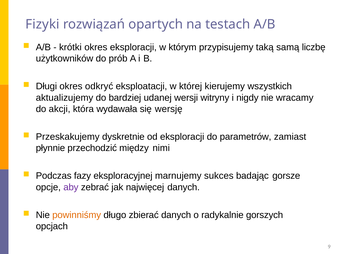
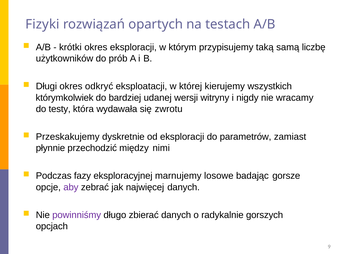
aktualizujemy: aktualizujemy -> którymkolwiek (65, 97)
akcji: akcji -> testy (60, 109)
wersję: wersję -> zwrotu (169, 109)
sukces: sukces -> losowe (219, 176)
powinniśmy colour: orange -> purple (77, 215)
